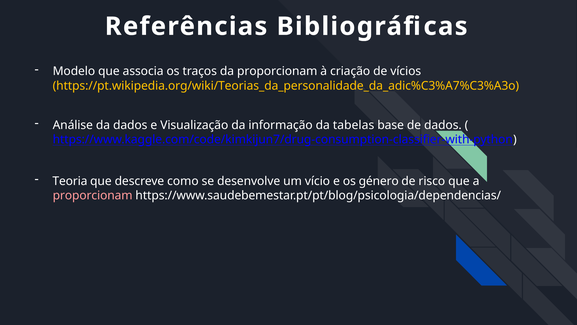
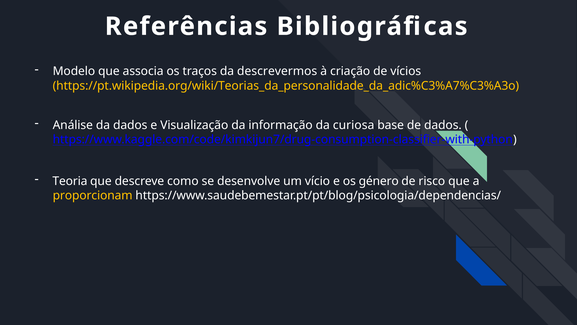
da proporcionam: proporcionam -> descrevermos (277, 71)
tabelas: tabelas -> curiosa (354, 125)
proporcionam colour: pink -> yellow (93, 195)
